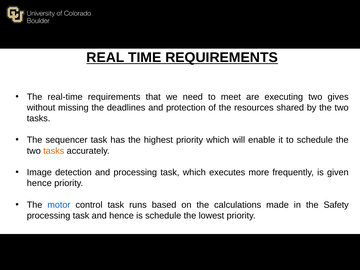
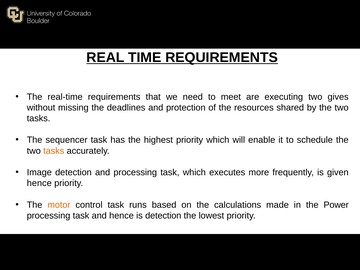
motor colour: blue -> orange (59, 205)
Safety: Safety -> Power (336, 205)
is schedule: schedule -> detection (163, 216)
